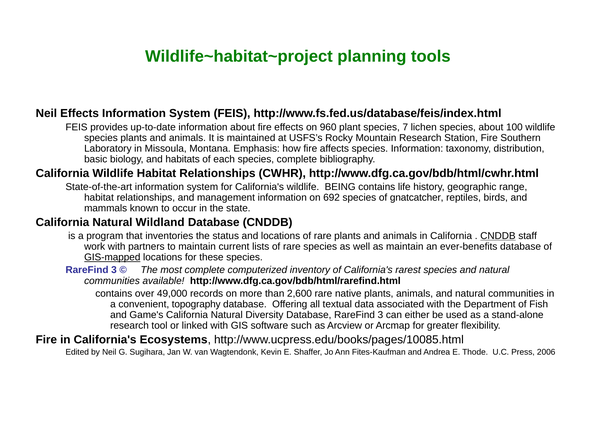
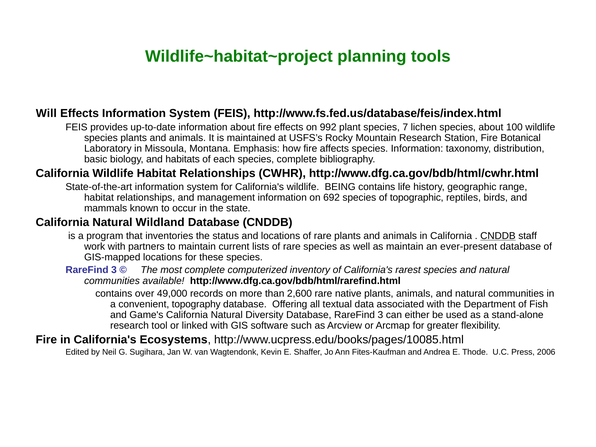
Neil: Neil -> Will (46, 113)
960: 960 -> 992 (328, 127)
Southern: Southern -> Botanical (521, 138)
gnatcatcher: gnatcatcher -> topographic (417, 198)
ever-benefits: ever-benefits -> ever-present (469, 247)
GIS-mapped underline: present -> none (112, 257)
